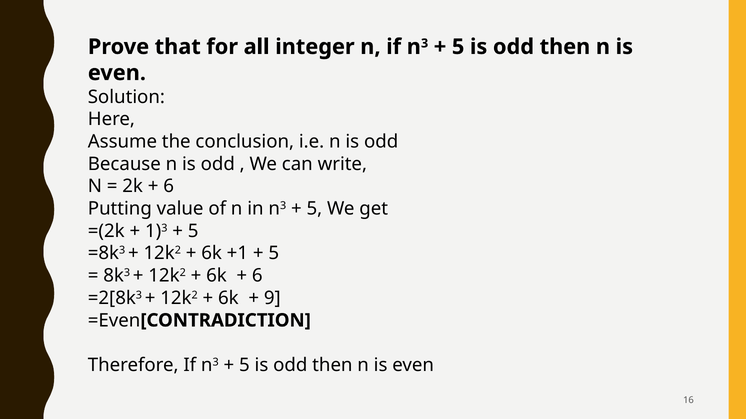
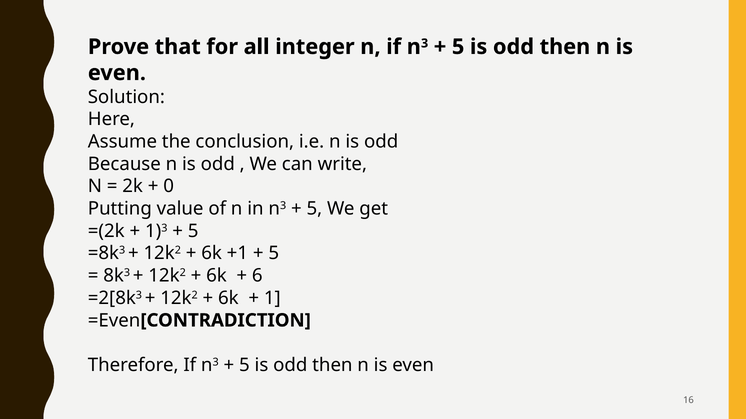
6: 6 -> 0 (169, 187)
9: 9 -> 1 (272, 298)
